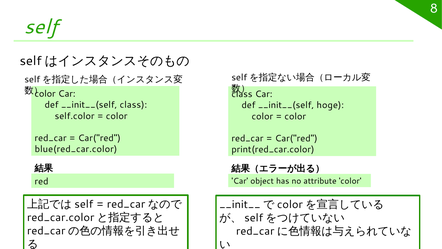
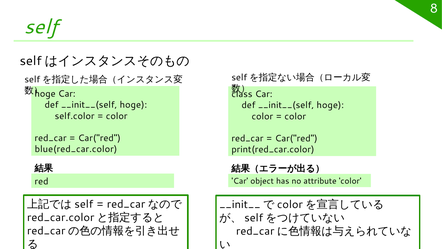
color: color -> hoge (45, 94)
class: class -> hoge (133, 105)
